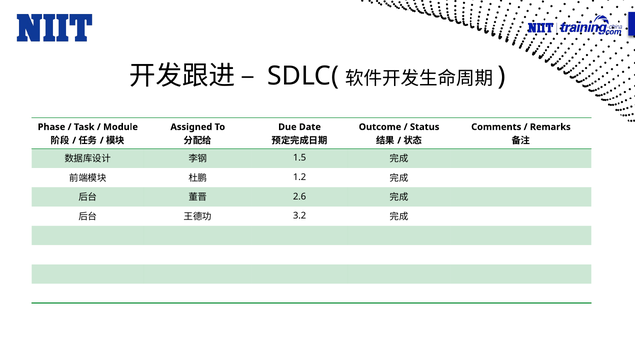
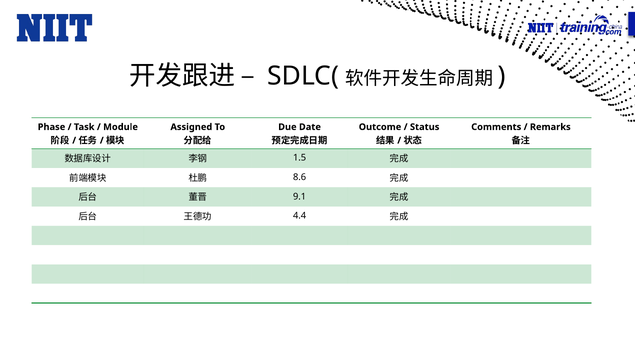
1.2: 1.2 -> 8.6 (300, 177)
2.6: 2.6 -> 9.1 (300, 197)
3.2: 3.2 -> 4.4 (300, 216)
